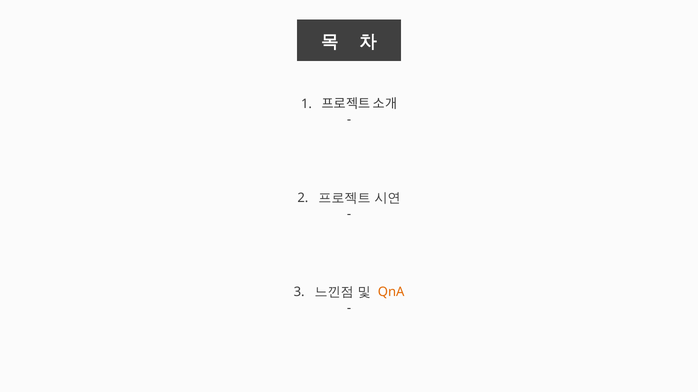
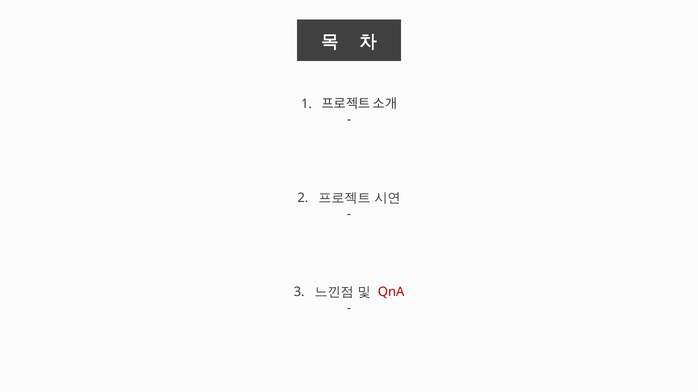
QnA colour: orange -> red (391, 293)
